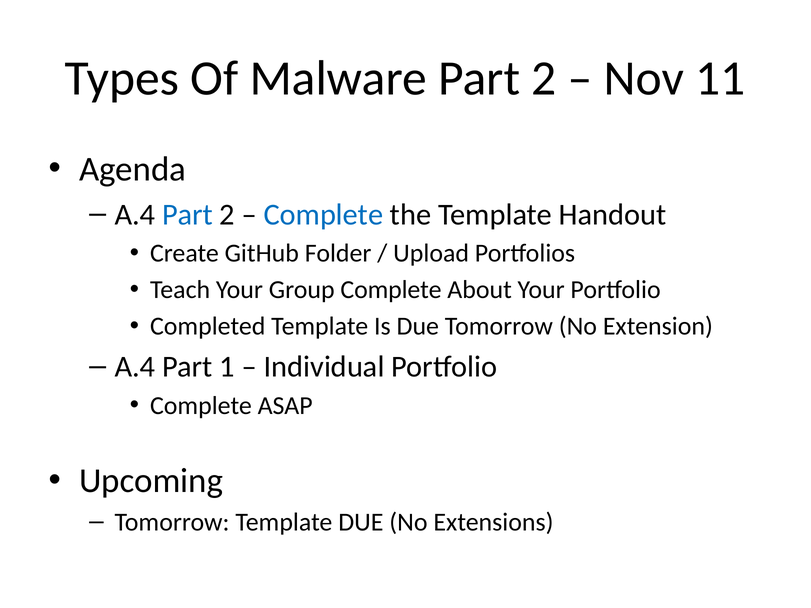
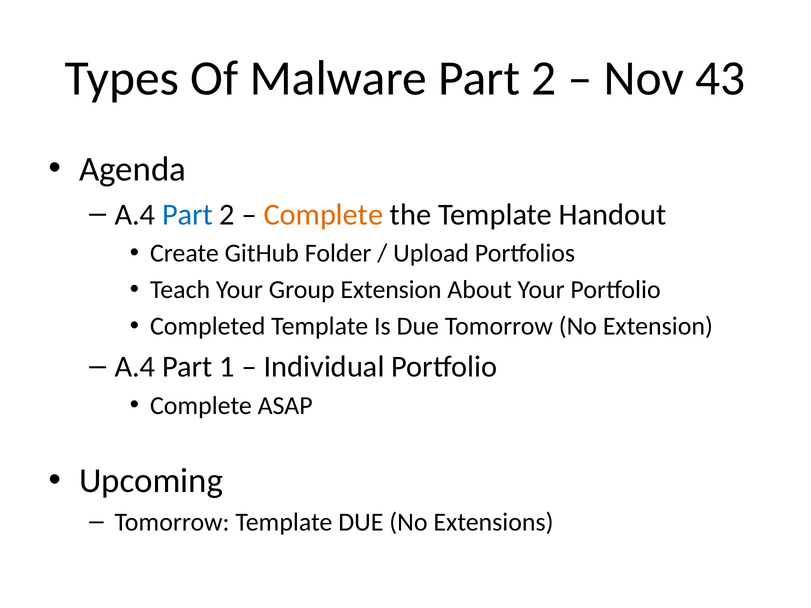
11: 11 -> 43 (720, 79)
Complete colour: blue -> orange (323, 215)
Group Complete: Complete -> Extension (391, 290)
